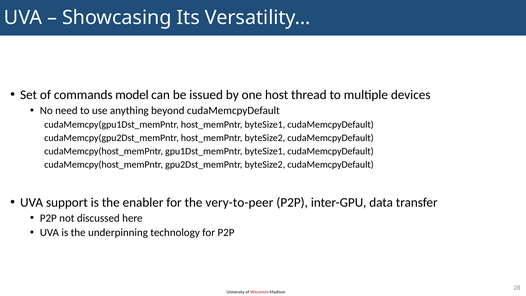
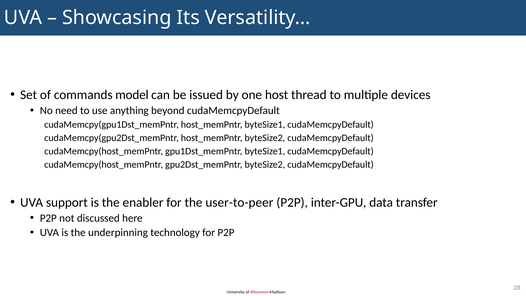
very-to-peer: very-to-peer -> user-to-peer (239, 202)
